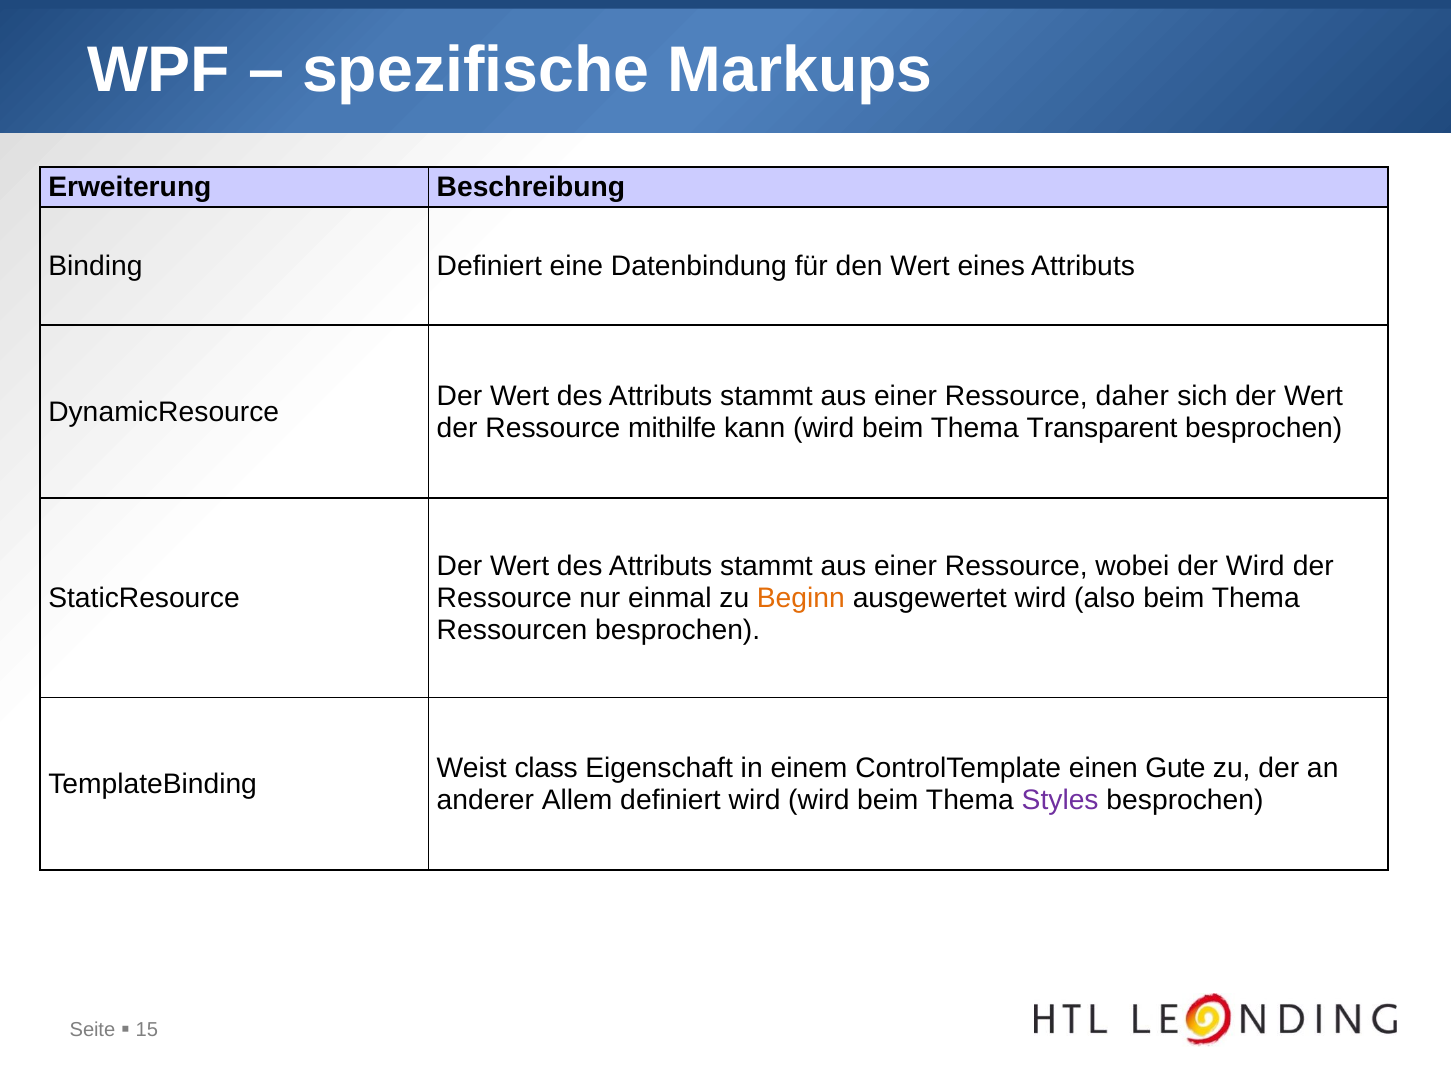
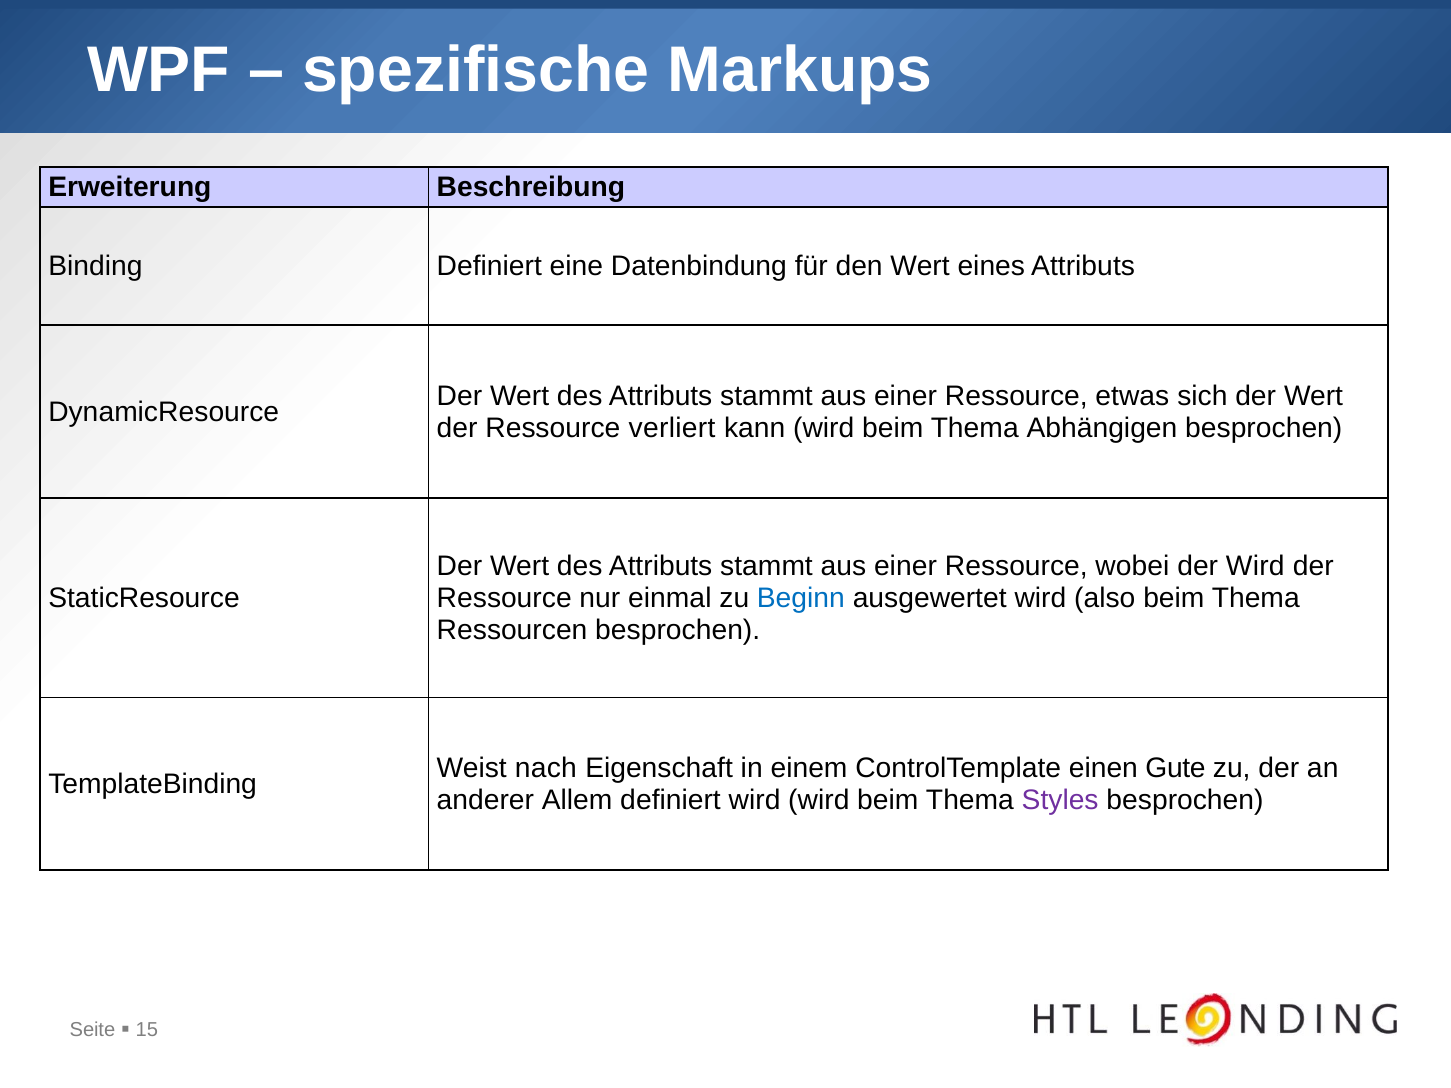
daher: daher -> etwas (1132, 396)
mithilfe: mithilfe -> verliert (672, 428)
Transparent: Transparent -> Abhängigen (1102, 428)
Beginn colour: orange -> blue (801, 598)
class: class -> nach (546, 769)
